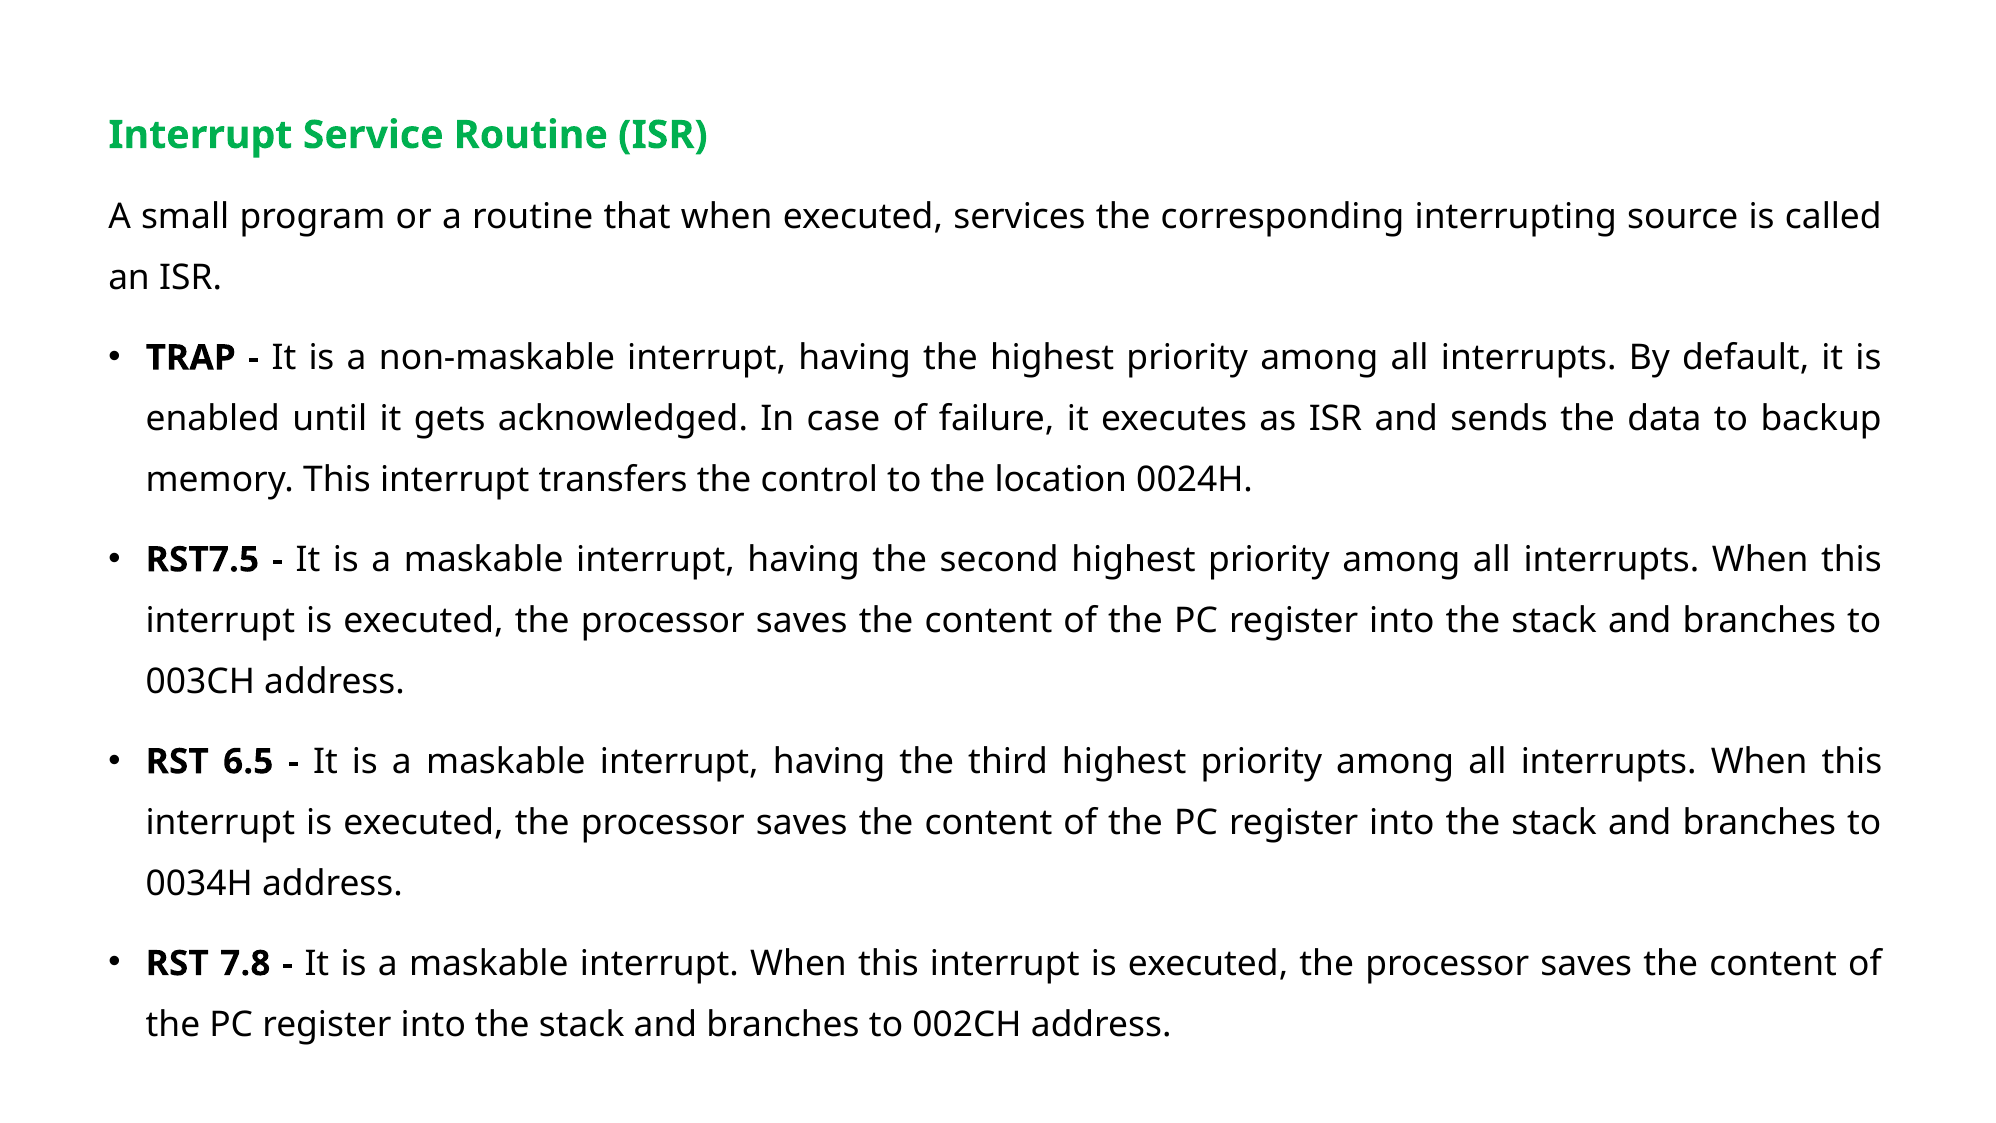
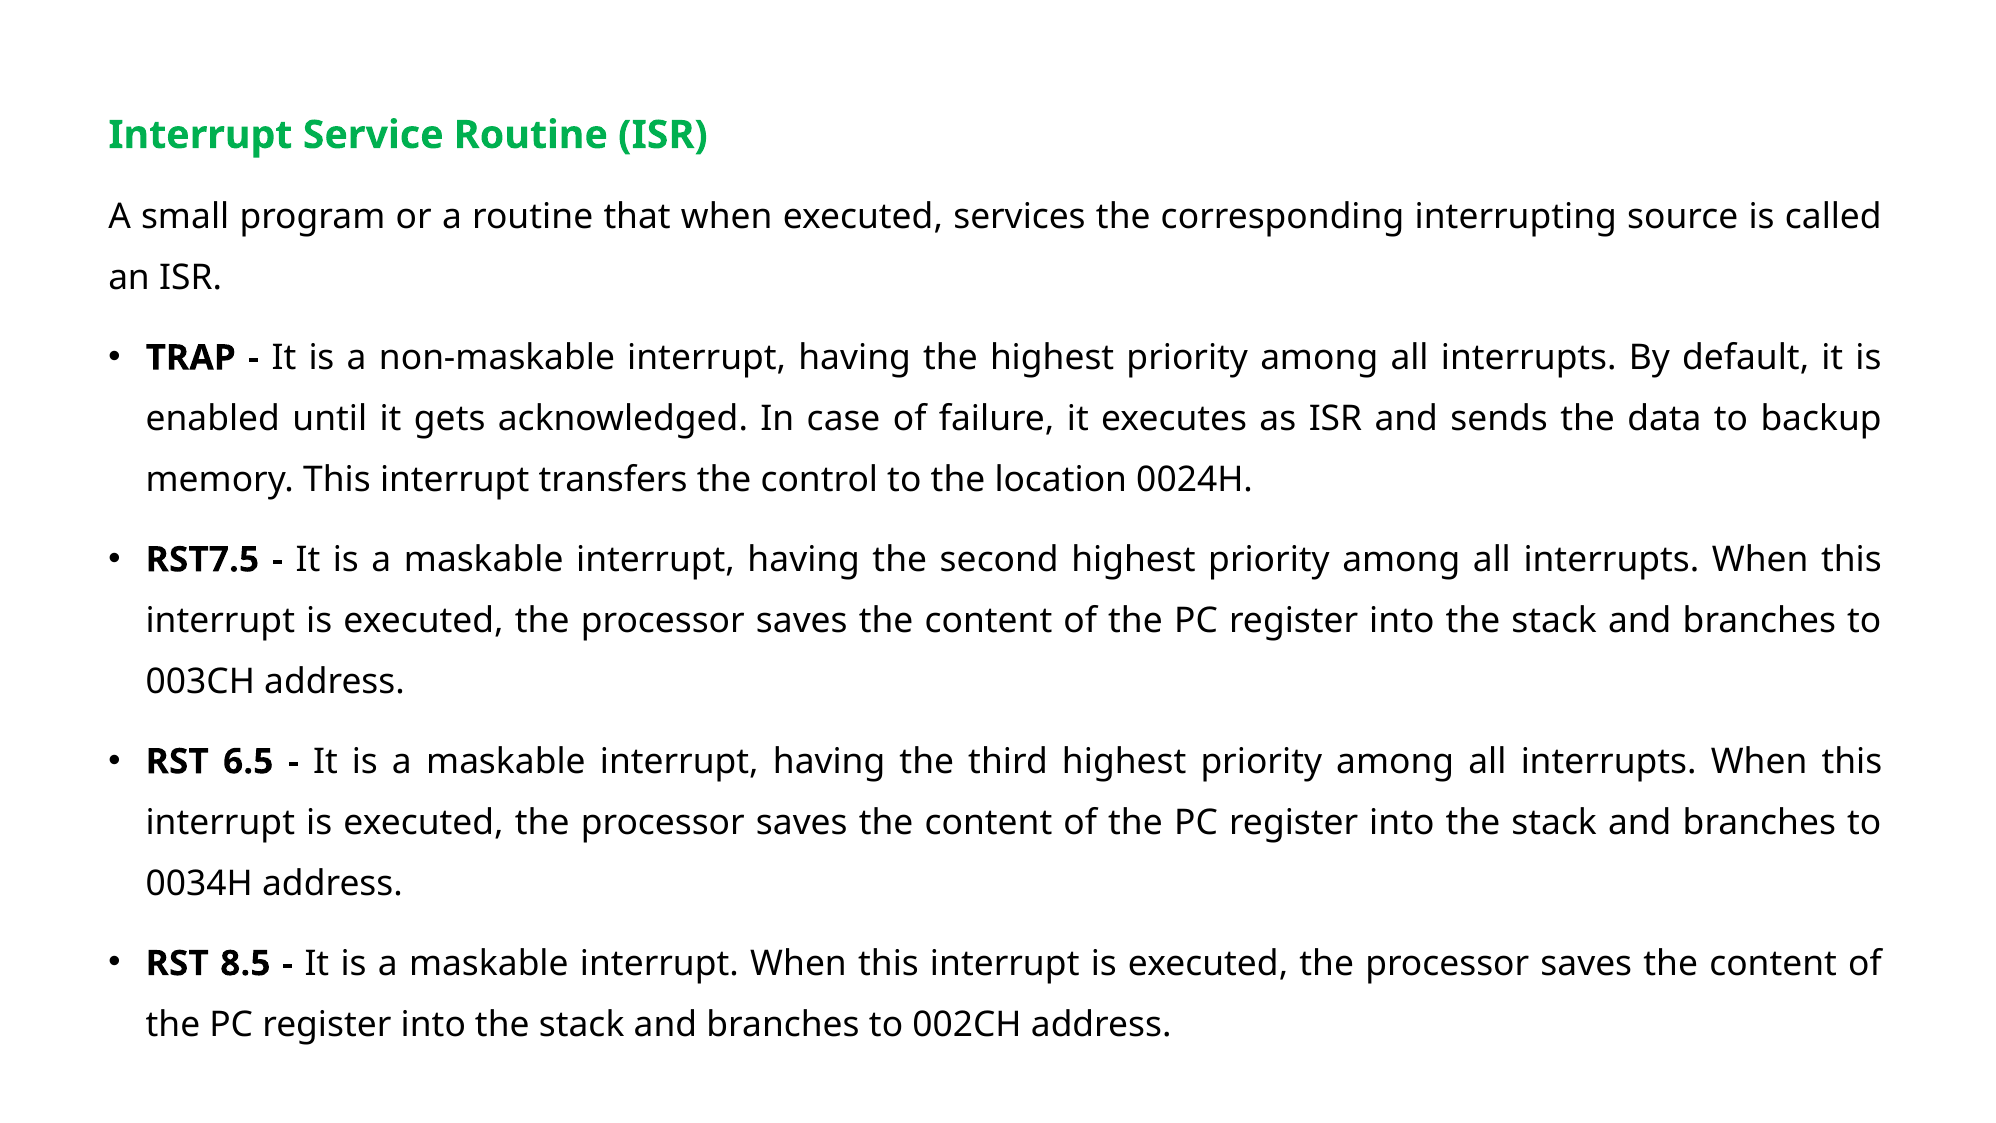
7.8: 7.8 -> 8.5 (245, 963)
